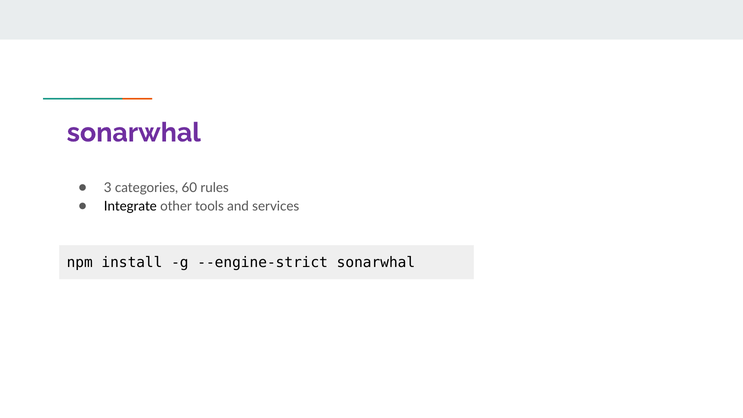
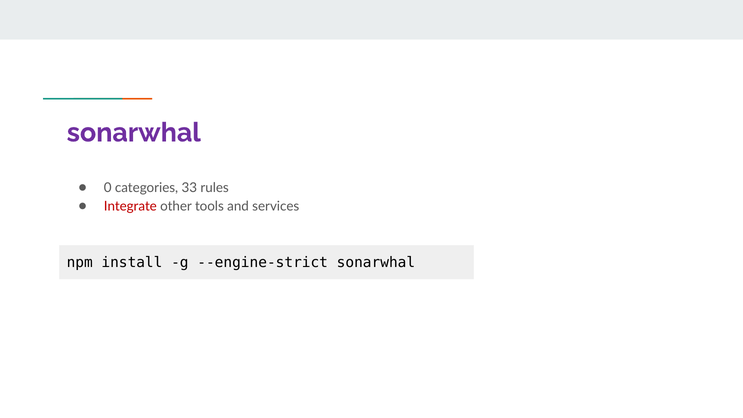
3: 3 -> 0 (108, 188)
60: 60 -> 33 (189, 188)
Integrate colour: black -> red (130, 206)
